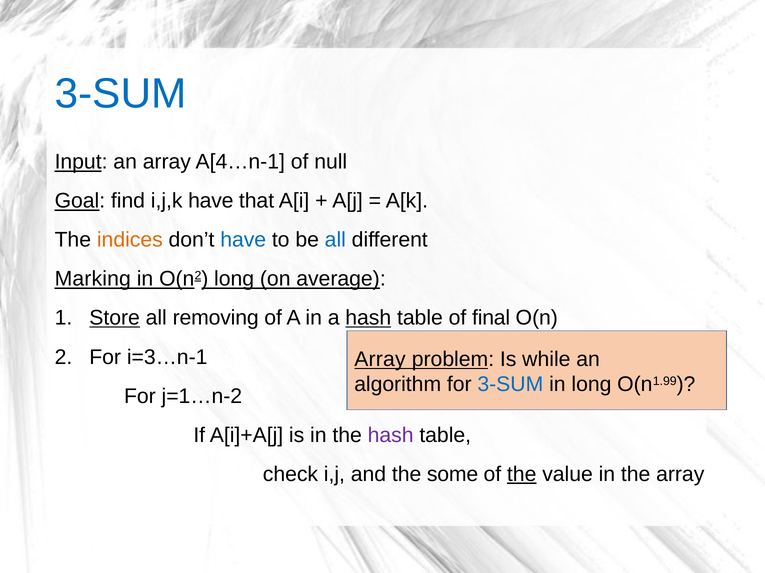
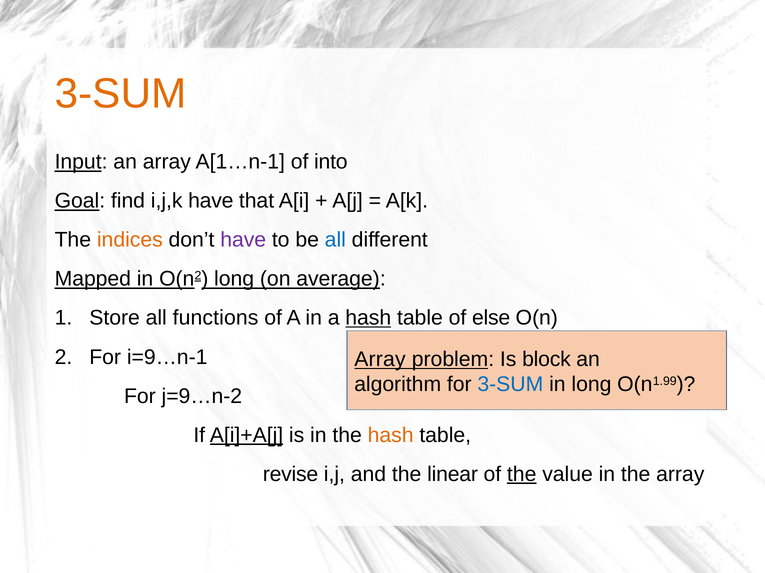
3-SUM colour: blue -> orange (121, 94)
A[4…n-1: A[4…n-1 -> A[1…n-1 (240, 162)
null: null -> into (331, 162)
have colour: blue -> purple (243, 240)
Marking: Marking -> Mapped (93, 279)
Store underline: present -> none (115, 318)
removing: removing -> functions (216, 318)
final: final -> else (491, 318)
i=3…n-1: i=3…n-1 -> i=9…n-1 (167, 357)
while: while -> block (546, 359)
j=1…n-2: j=1…n-2 -> j=9…n-2 (202, 397)
A[i]+A[j underline: none -> present (247, 436)
hash colour: purple -> orange (391, 436)
check: check -> revise (291, 475)
some: some -> linear (453, 475)
